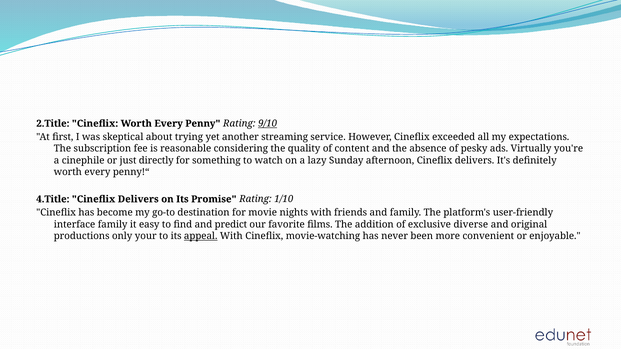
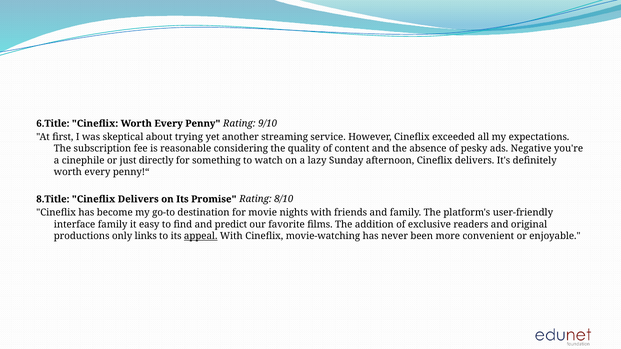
2.Title: 2.Title -> 6.Title (53, 124)
9/10 underline: present -> none (268, 124)
Virtually: Virtually -> Negative (531, 149)
4.Title: 4.Title -> 8.Title (53, 199)
1/10: 1/10 -> 8/10 (284, 199)
diverse: diverse -> readers (471, 225)
your: your -> links (146, 236)
